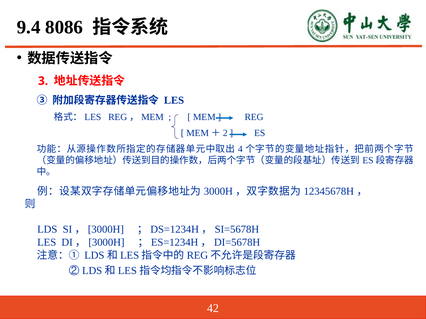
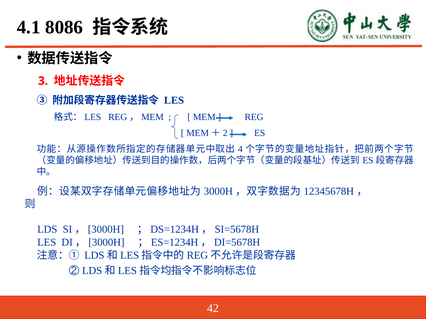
9.4: 9.4 -> 4.1 (29, 27)
